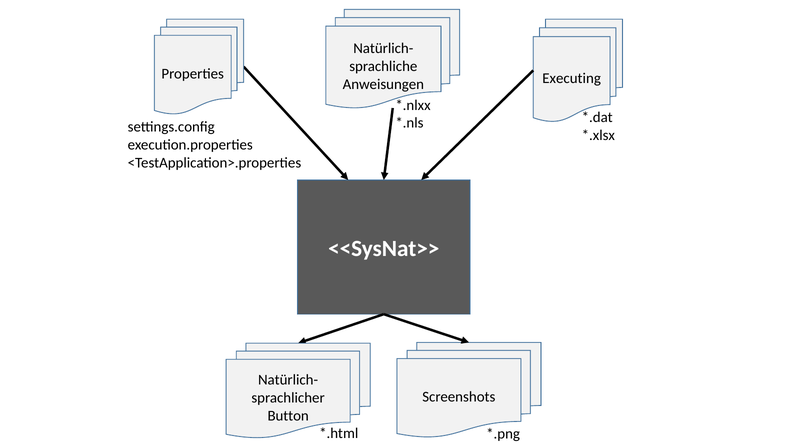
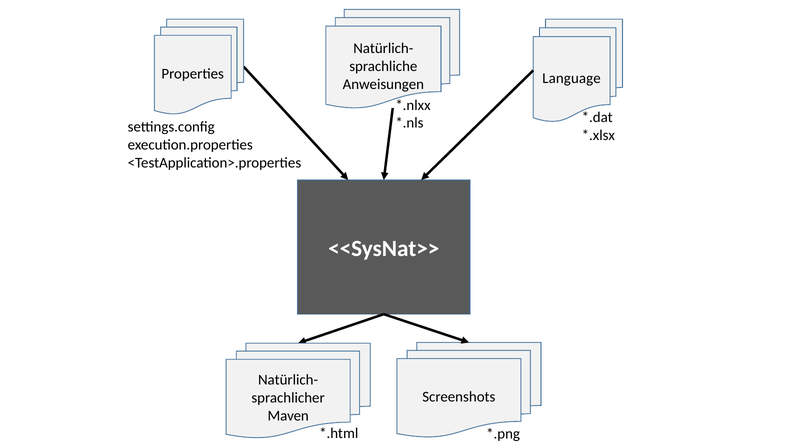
Executing: Executing -> Language (572, 78)
Button: Button -> Maven (288, 416)
